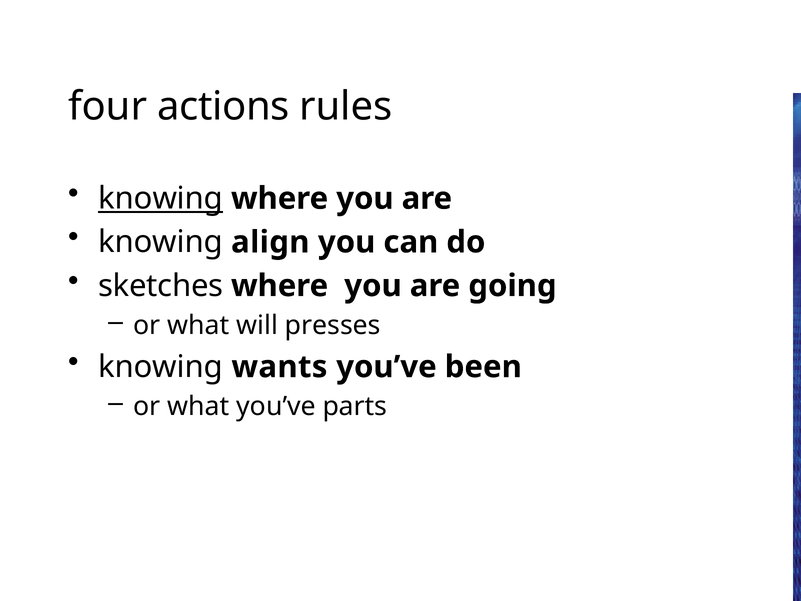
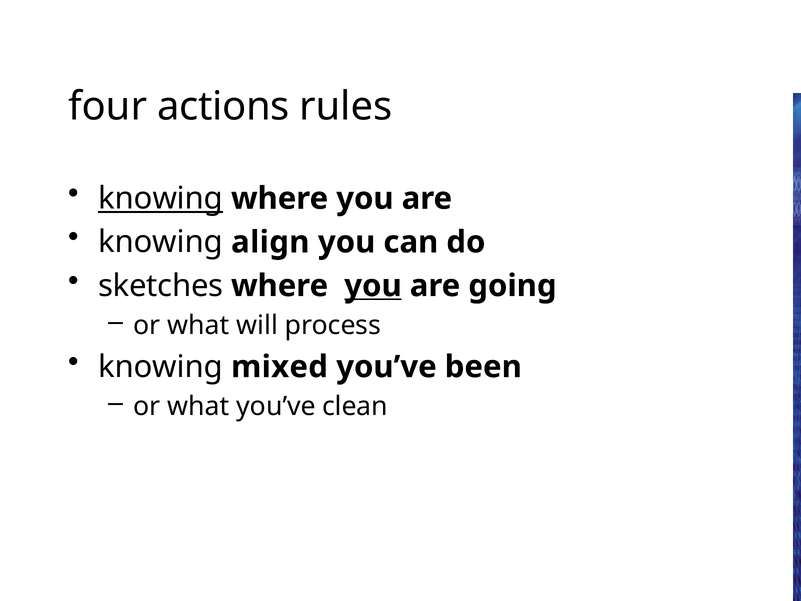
you underline: none -> present (373, 286)
presses: presses -> process (333, 325)
wants: wants -> mixed (279, 367)
parts: parts -> clean (355, 406)
